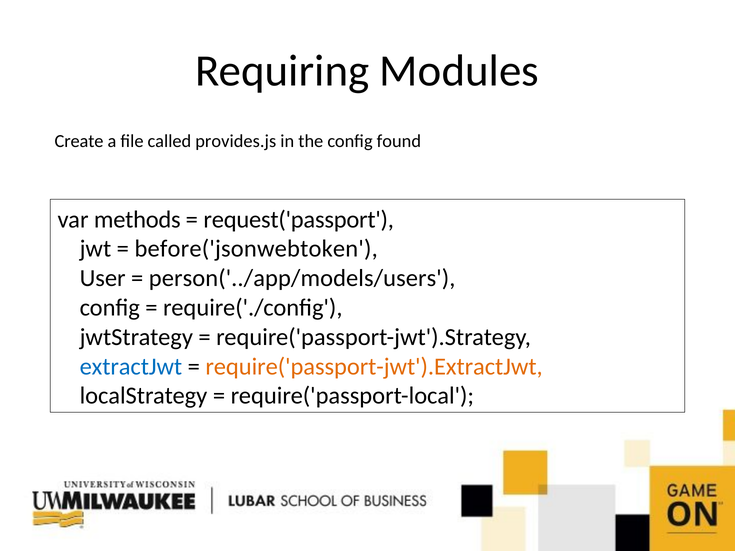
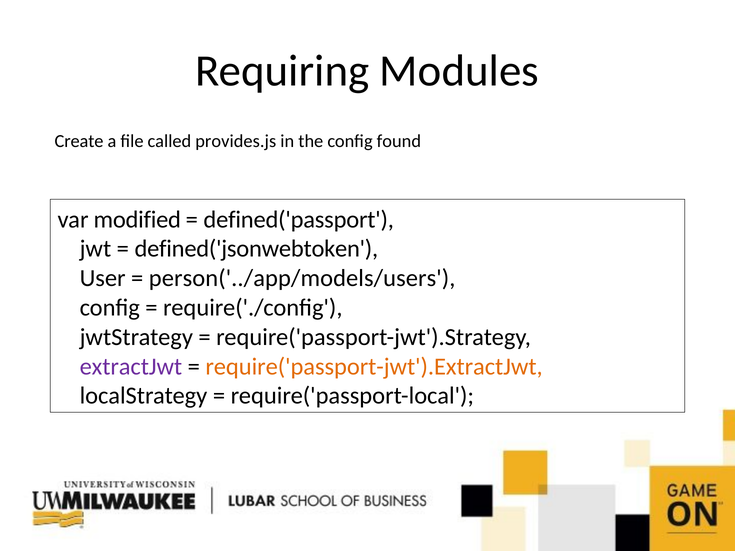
methods: methods -> modified (137, 220)
request('passport: request('passport -> defined('passport (299, 220)
before('jsonwebtoken: before('jsonwebtoken -> defined('jsonwebtoken (256, 249)
extractJwt colour: blue -> purple (131, 367)
